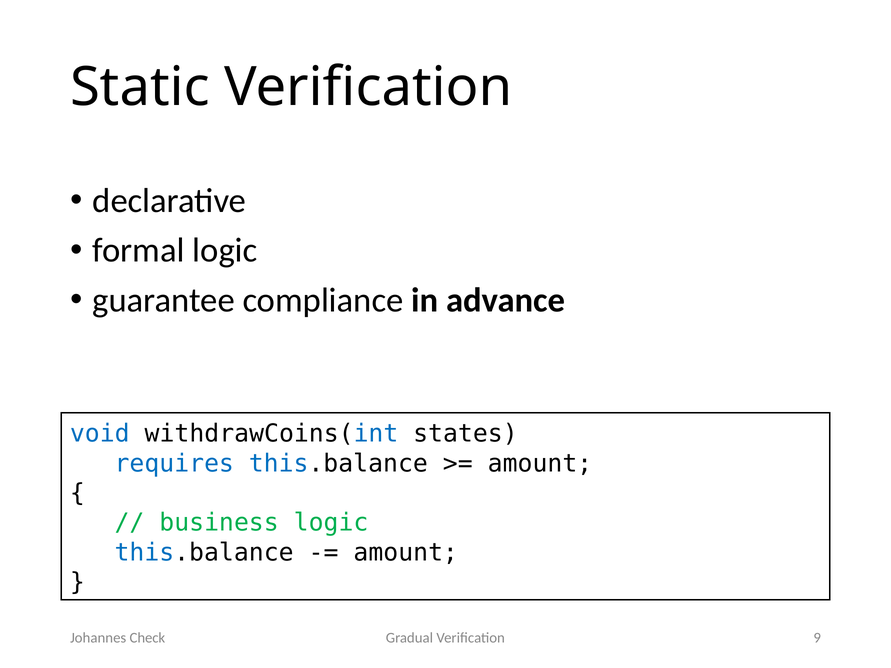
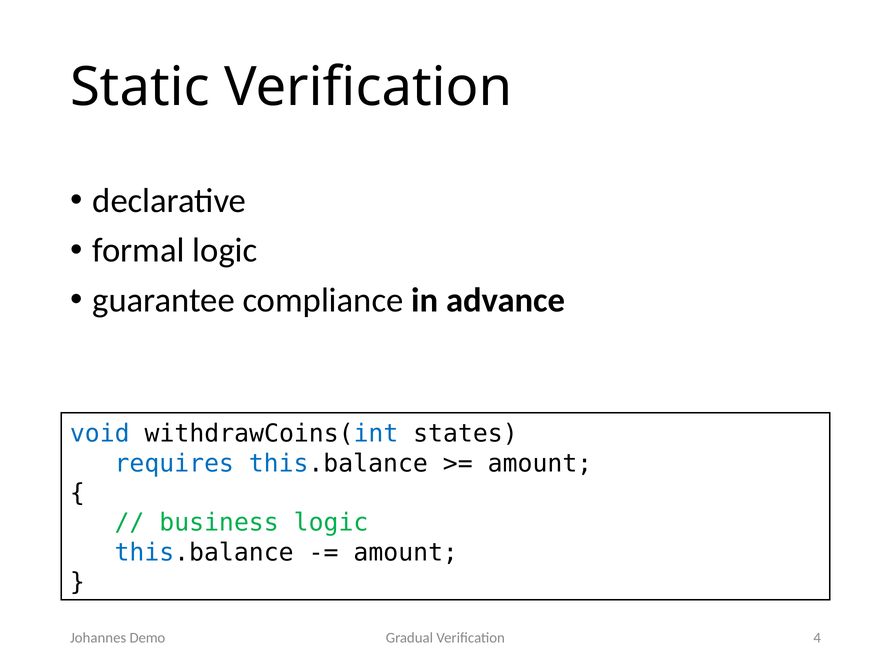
9: 9 -> 4 (817, 638)
Check: Check -> Demo (147, 638)
